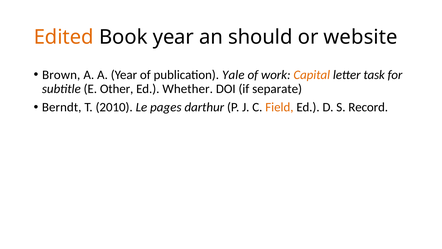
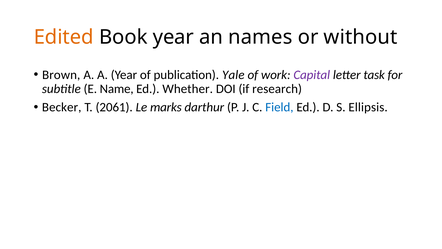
should: should -> names (260, 37)
website: website -> without (361, 37)
Capital colour: orange -> purple (312, 75)
Other: Other -> Name (117, 89)
separate: separate -> research (277, 89)
Berndt: Berndt -> Becker (62, 107)
2010: 2010 -> 2061 (114, 107)
pages: pages -> marks (166, 107)
Field colour: orange -> blue (279, 107)
Record: Record -> Ellipsis (368, 107)
